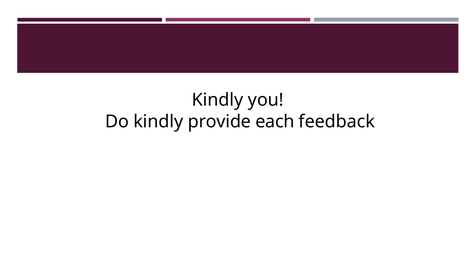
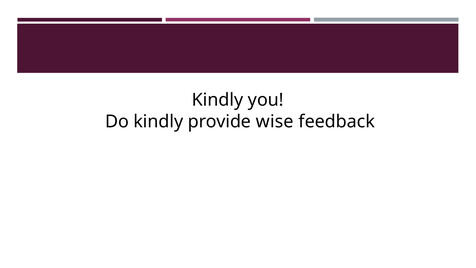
each: each -> wise (275, 121)
